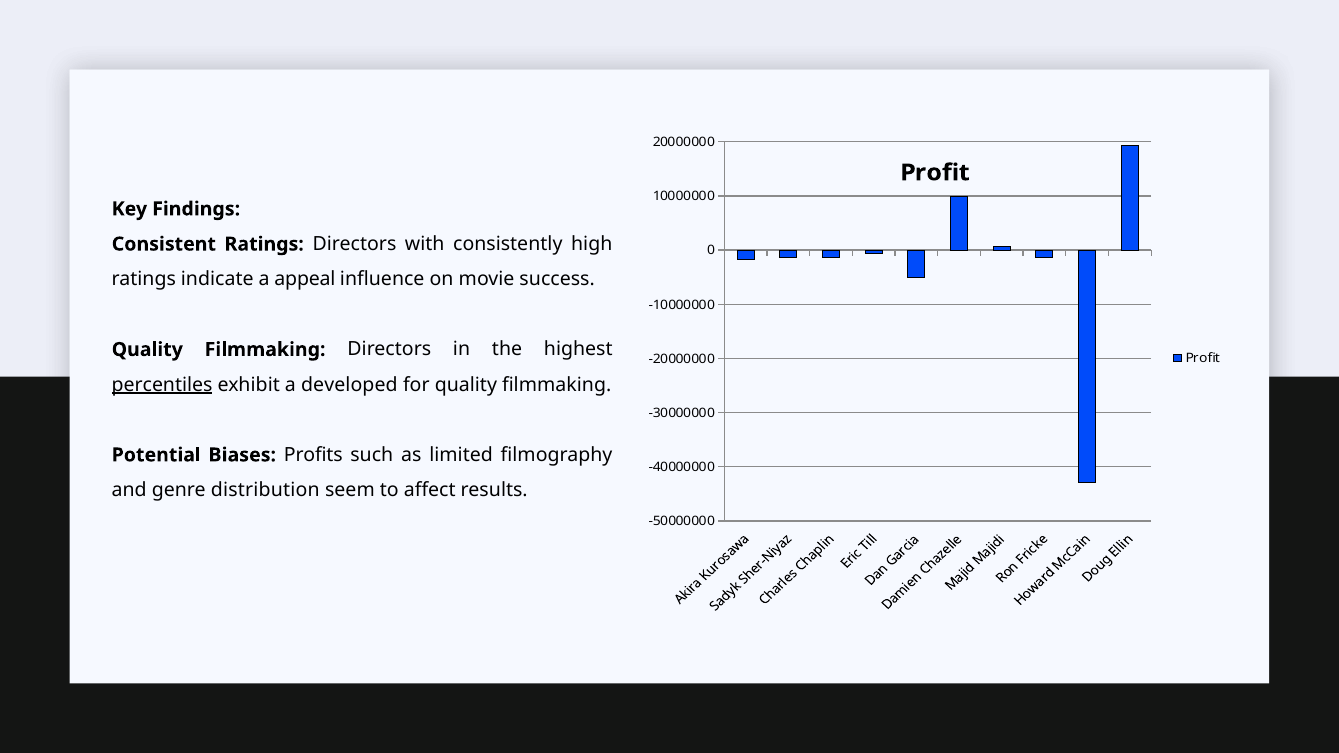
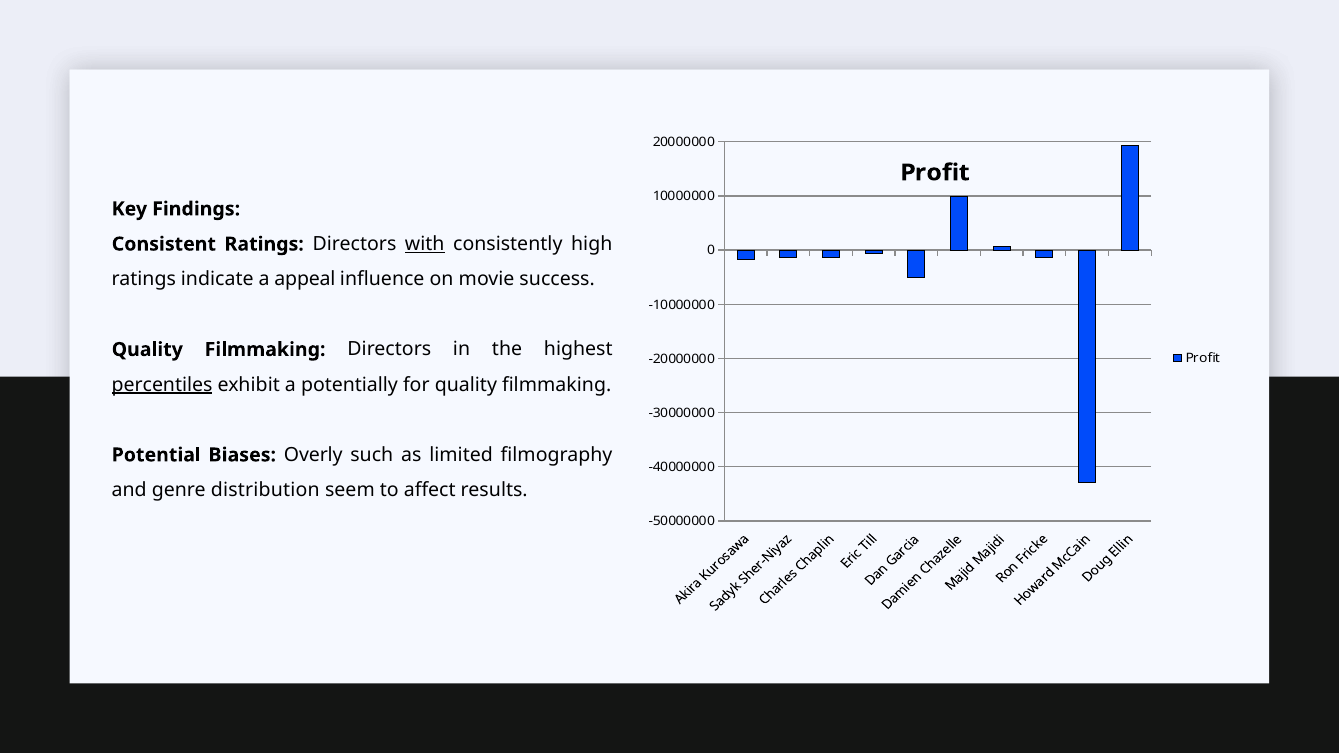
with underline: none -> present (425, 244)
developed: developed -> potentially (349, 385)
Profits: Profits -> Overly (313, 455)
